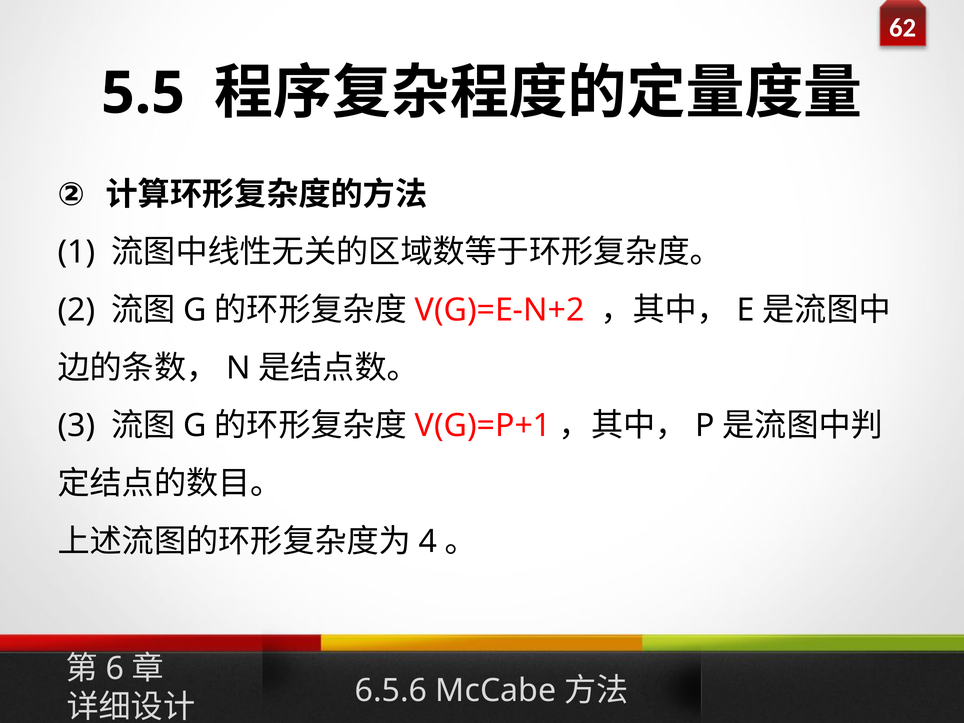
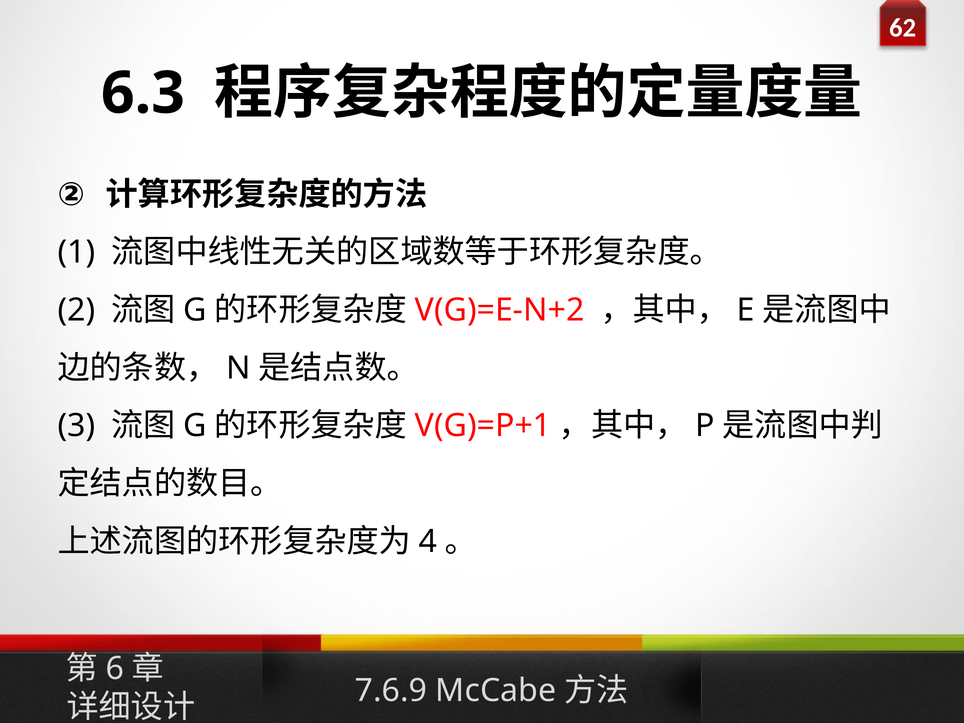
5.5: 5.5 -> 6.3 (143, 93)
6.5.6: 6.5.6 -> 7.6.9 (391, 691)
